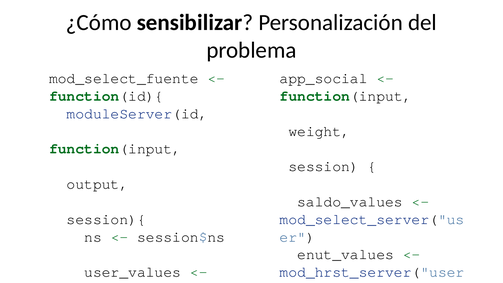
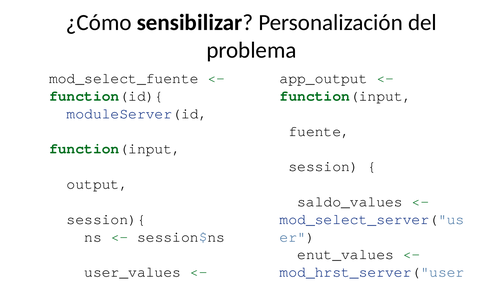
app_social: app_social -> app_output (324, 78)
weight: weight -> fuente (319, 131)
